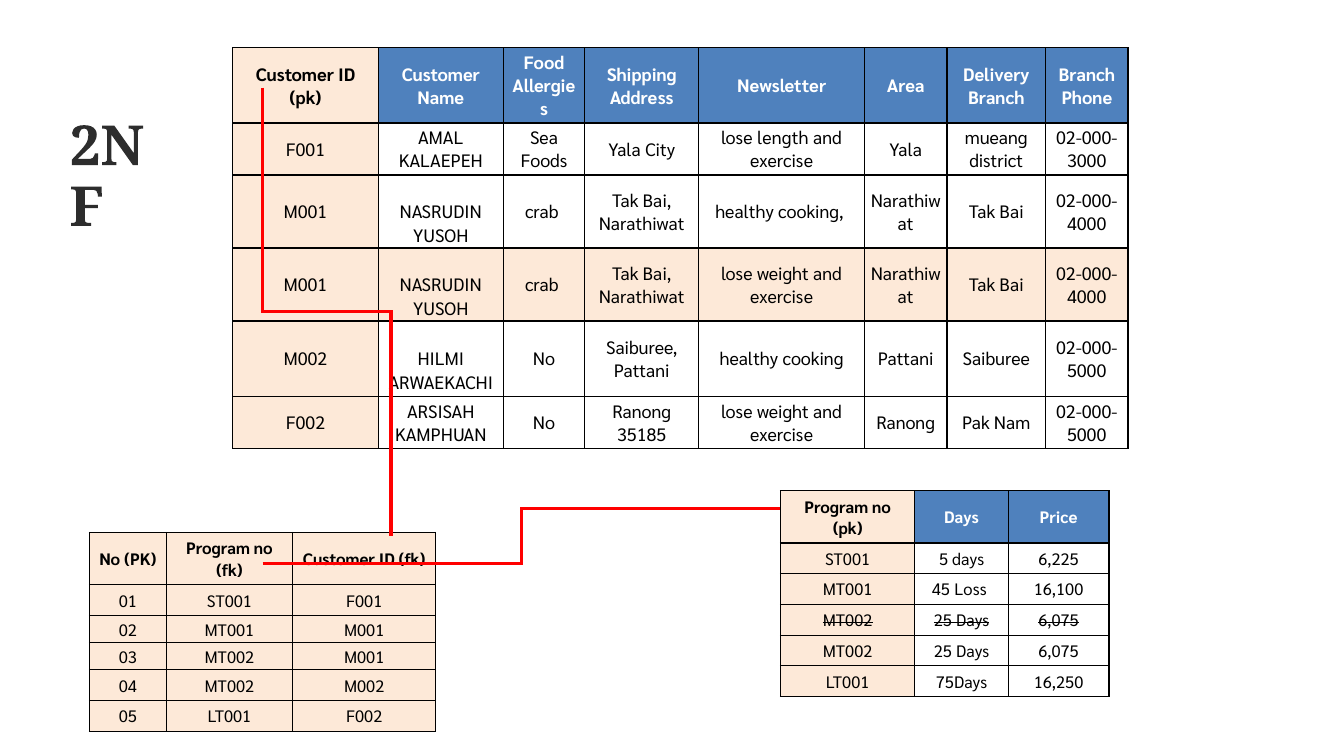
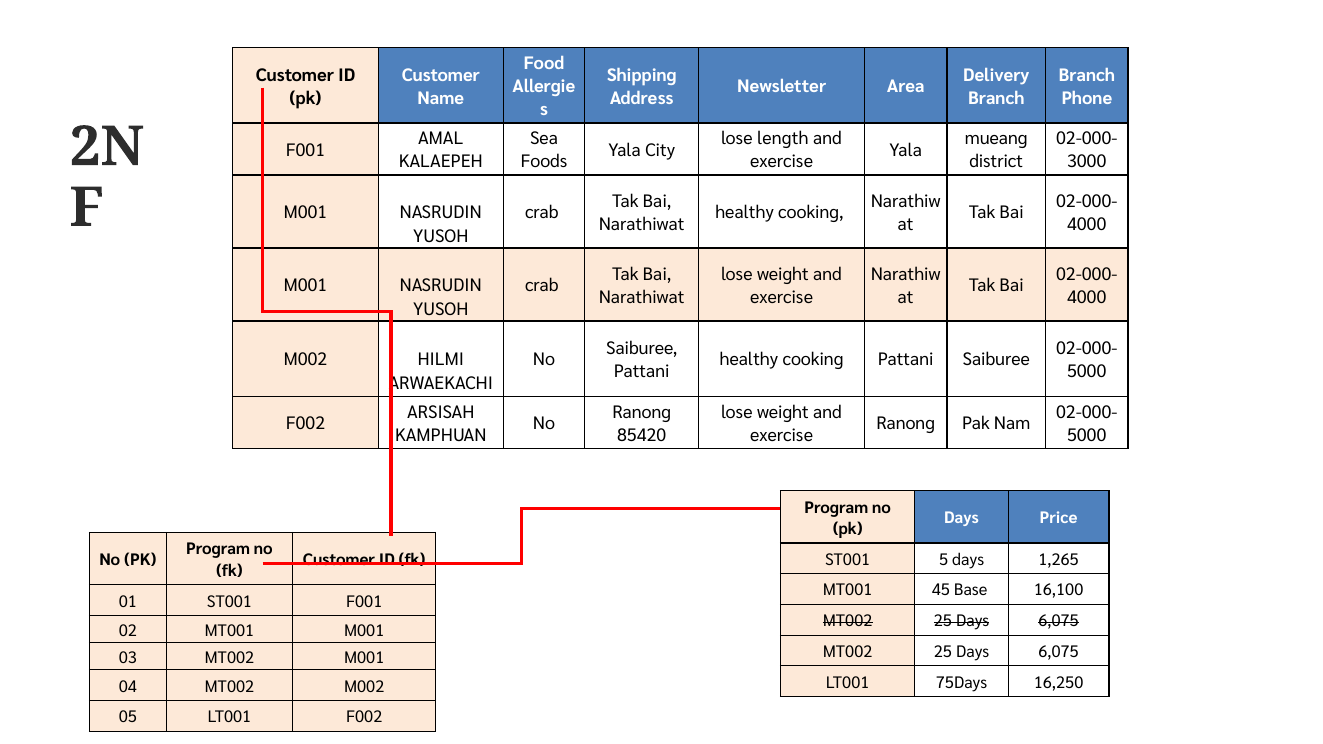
35185: 35185 -> 85420 (642, 435)
6,225: 6,225 -> 1,265 (1059, 560)
Loss: Loss -> Base (971, 591)
